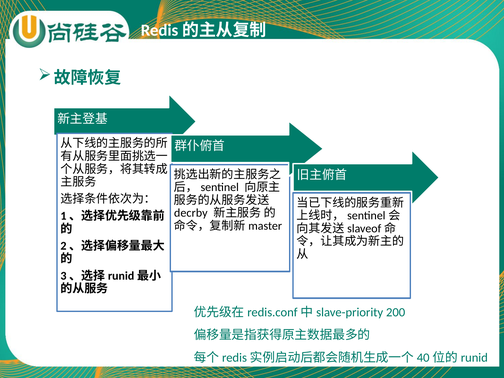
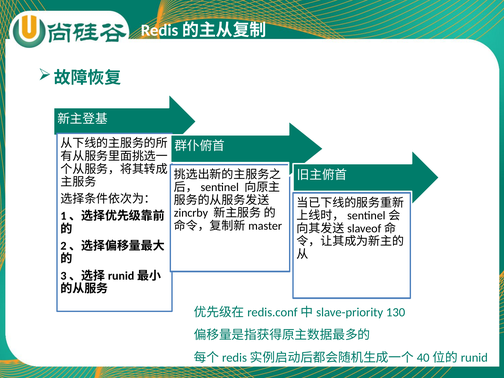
decrby: decrby -> zincrby (191, 213)
200: 200 -> 130 (396, 312)
